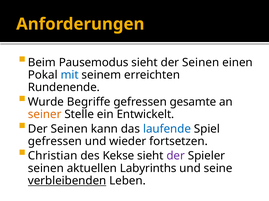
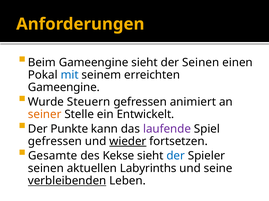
Beim Pausemodus: Pausemodus -> Gameengine (94, 63)
Rundenende: Rundenende -> Gameengine (64, 88)
Begriffe: Begriffe -> Steuern (89, 102)
gesamte: gesamte -> animiert (193, 102)
Seinen: Seinen -> Punkte (69, 129)
laufende colour: blue -> purple (167, 129)
wieder underline: none -> present (128, 142)
Christian: Christian -> Gesamte (53, 156)
der colour: purple -> blue (176, 156)
